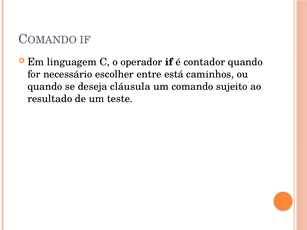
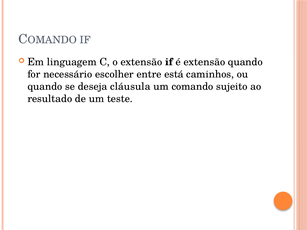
o operador: operador -> extensão (141, 62)
é contador: contador -> extensão (204, 62)
